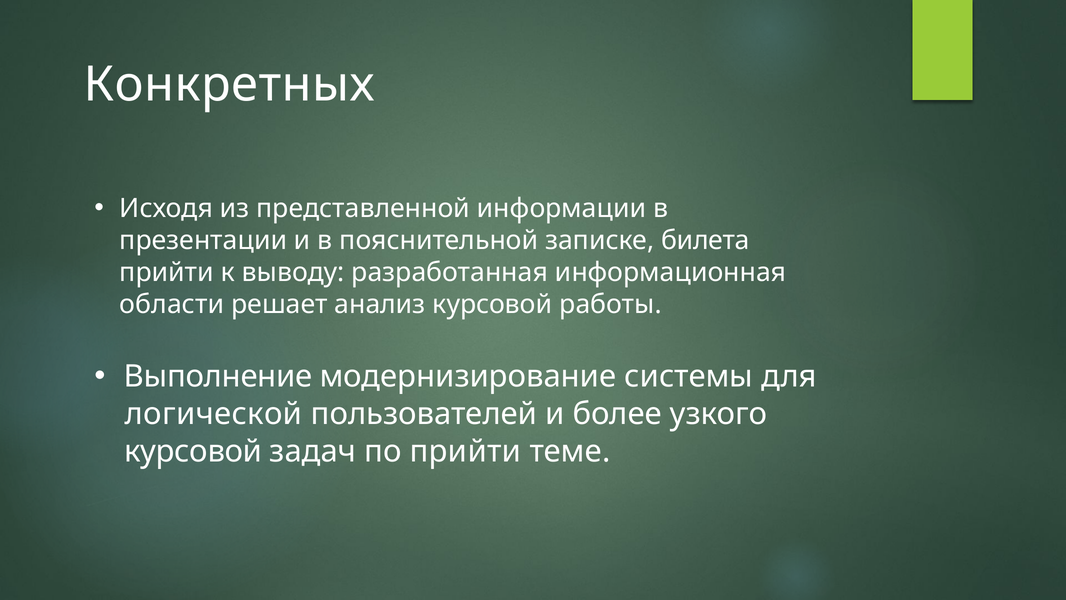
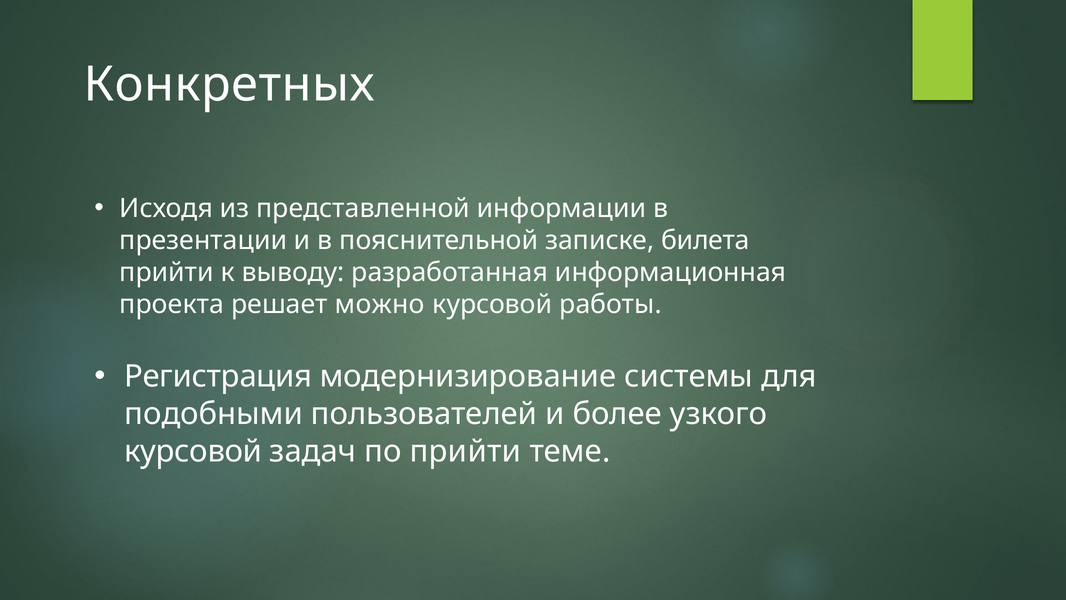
области: области -> проекта (172, 304)
анализ: анализ -> можно (380, 304)
Выполнение: Выполнение -> Регистрация (218, 376)
логической: логической -> подобными (214, 414)
